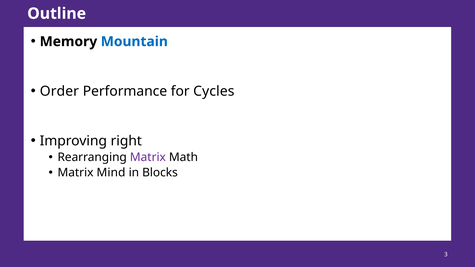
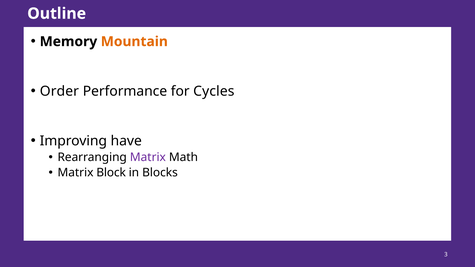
Mountain colour: blue -> orange (134, 42)
right: right -> have (126, 141)
Mind: Mind -> Block (111, 173)
